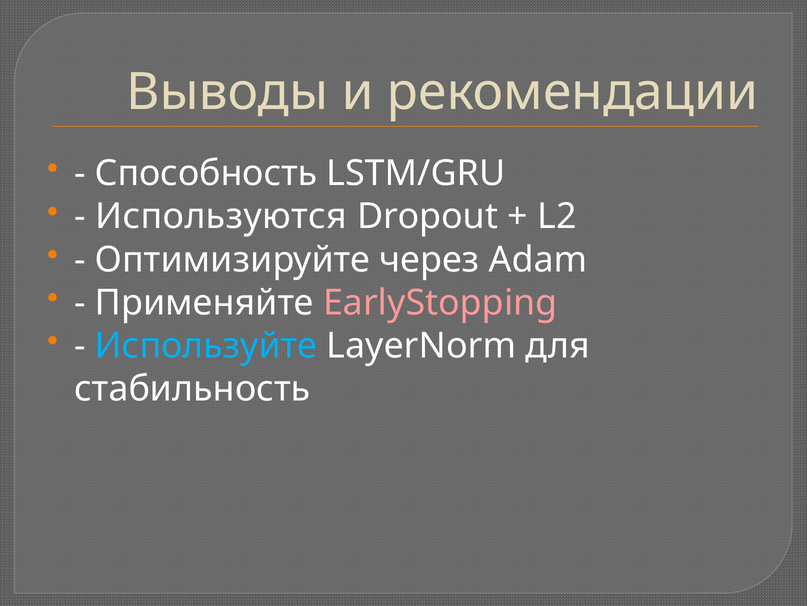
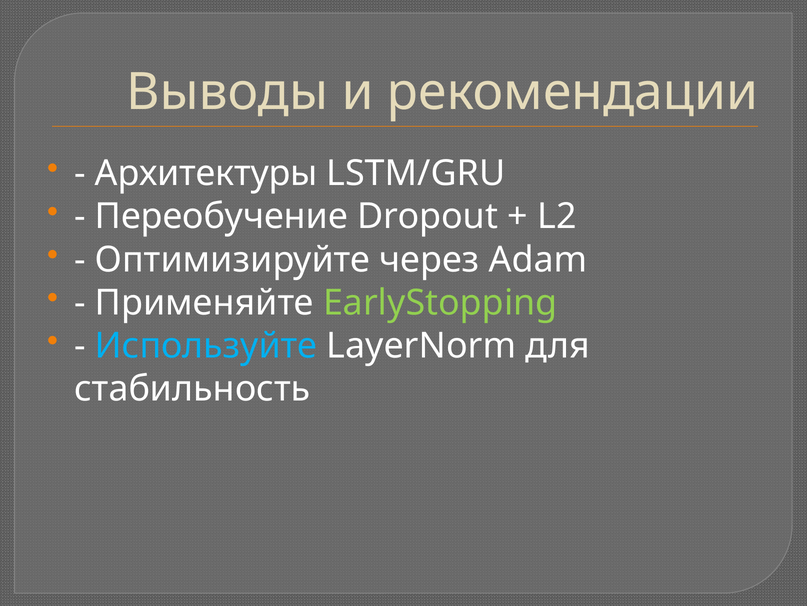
Способность: Способность -> Архитектуры (206, 173)
Используются: Используются -> Переобучение (221, 216)
EarlyStopping colour: pink -> light green (440, 302)
